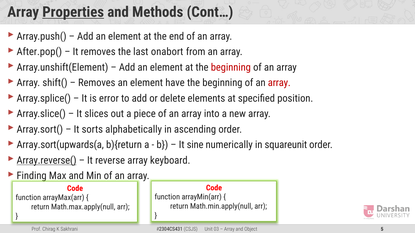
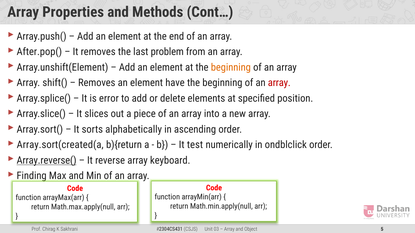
Properties underline: present -> none (73, 12)
onabort: onabort -> problem (167, 52)
beginning colour: red -> orange (231, 68)
Array.sort(upwards(a: Array.sort(upwards(a -> Array.sort(created(a (60, 145)
sine: sine -> test (195, 145)
squareunit: squareunit -> ondblclick (286, 145)
